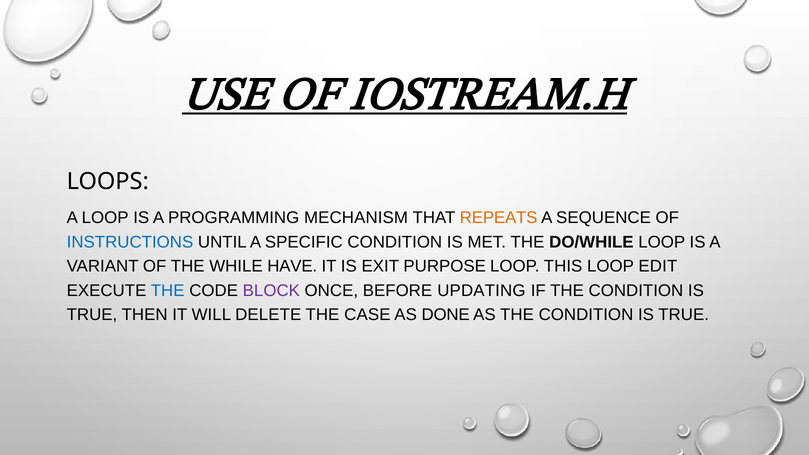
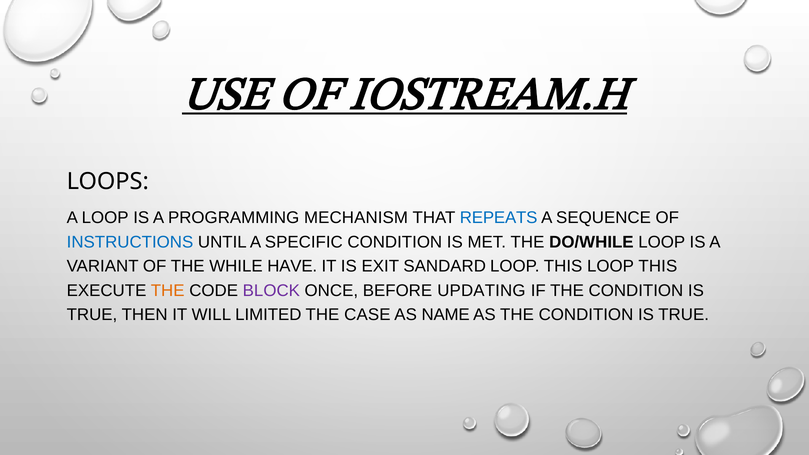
REPEATS colour: orange -> blue (499, 218)
PURPOSE: PURPOSE -> SANDARD (445, 266)
THIS LOOP EDIT: EDIT -> THIS (658, 266)
THE colour: blue -> orange (168, 291)
DELETE: DELETE -> LIMITED (268, 315)
DONE: DONE -> NAME (446, 315)
